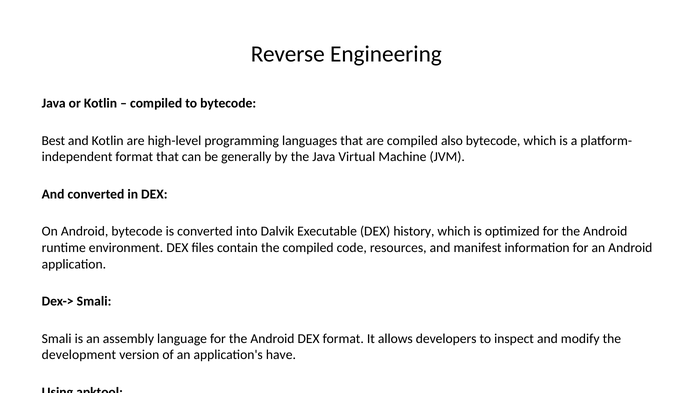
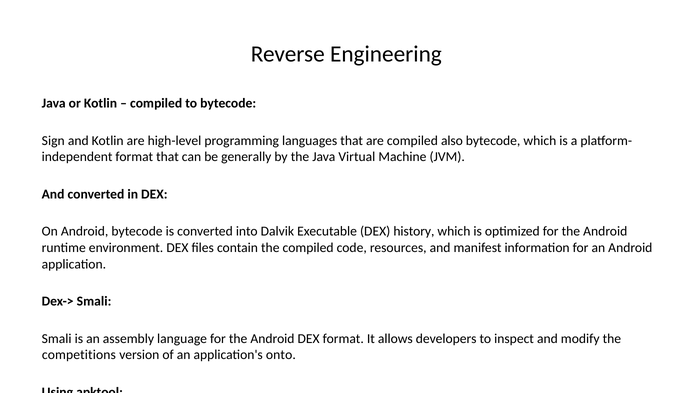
Best: Best -> Sign (53, 140)
development: development -> competitions (79, 355)
have: have -> onto (281, 355)
